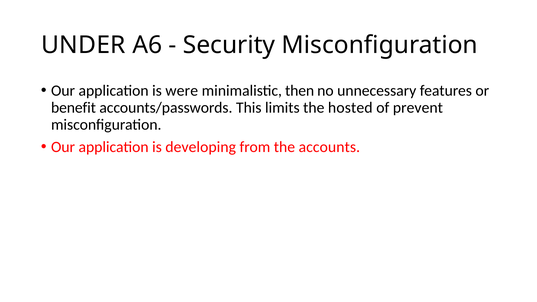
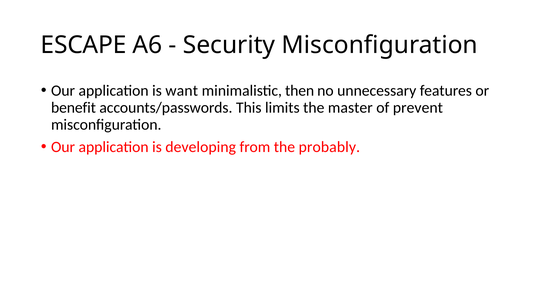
UNDER: UNDER -> ESCAPE (84, 45)
were: were -> want (182, 91)
hosted: hosted -> master (350, 108)
accounts: accounts -> probably (329, 147)
